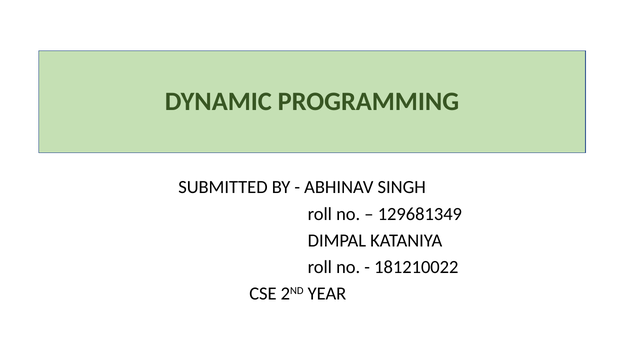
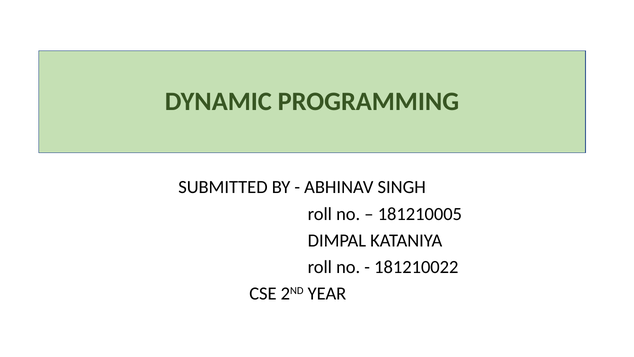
129681349: 129681349 -> 181210005 (420, 214)
